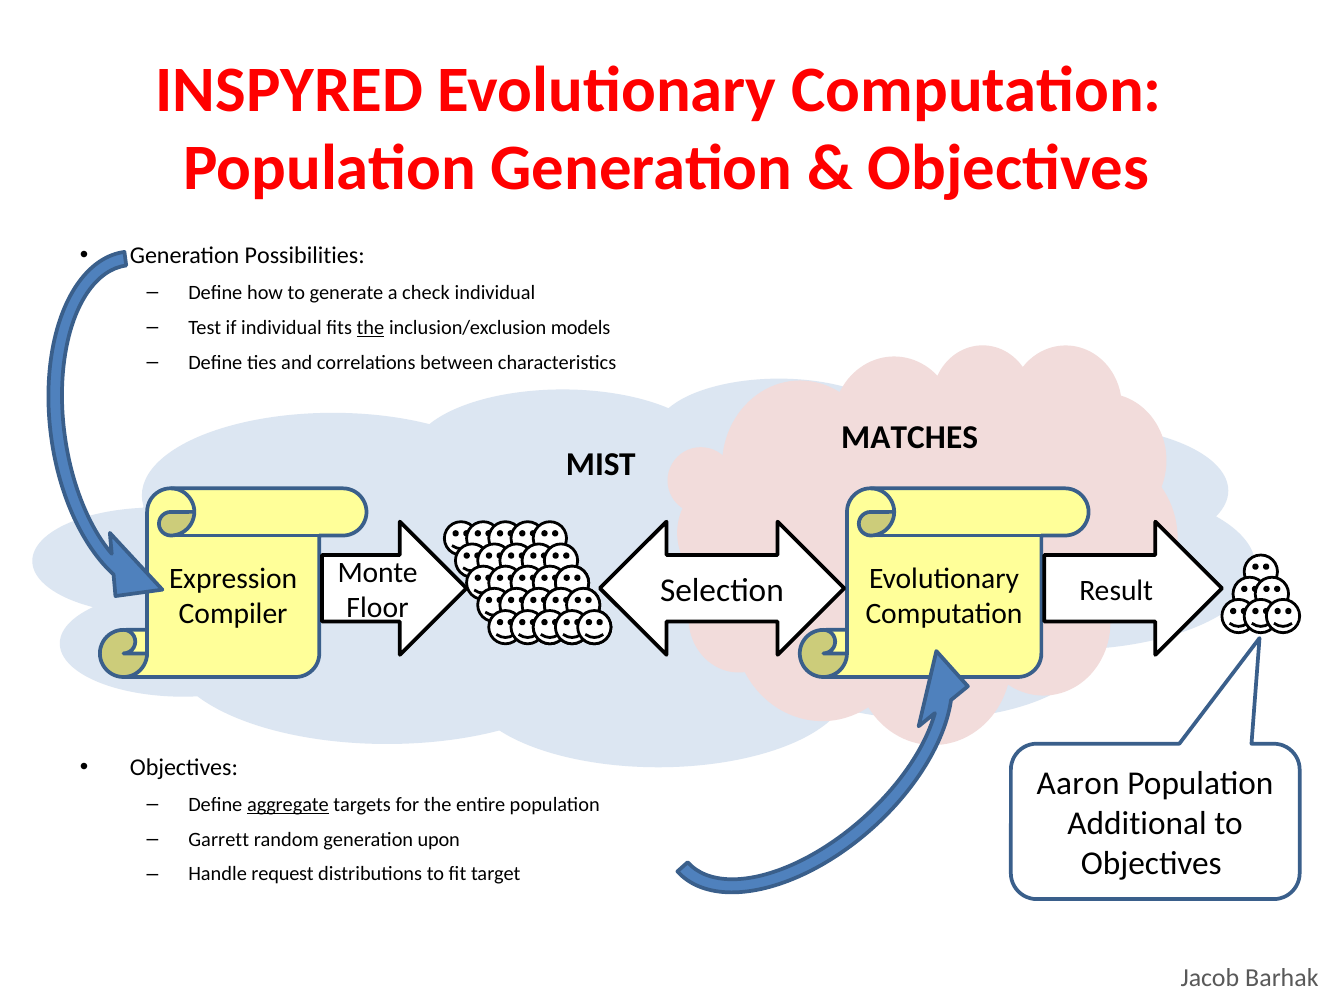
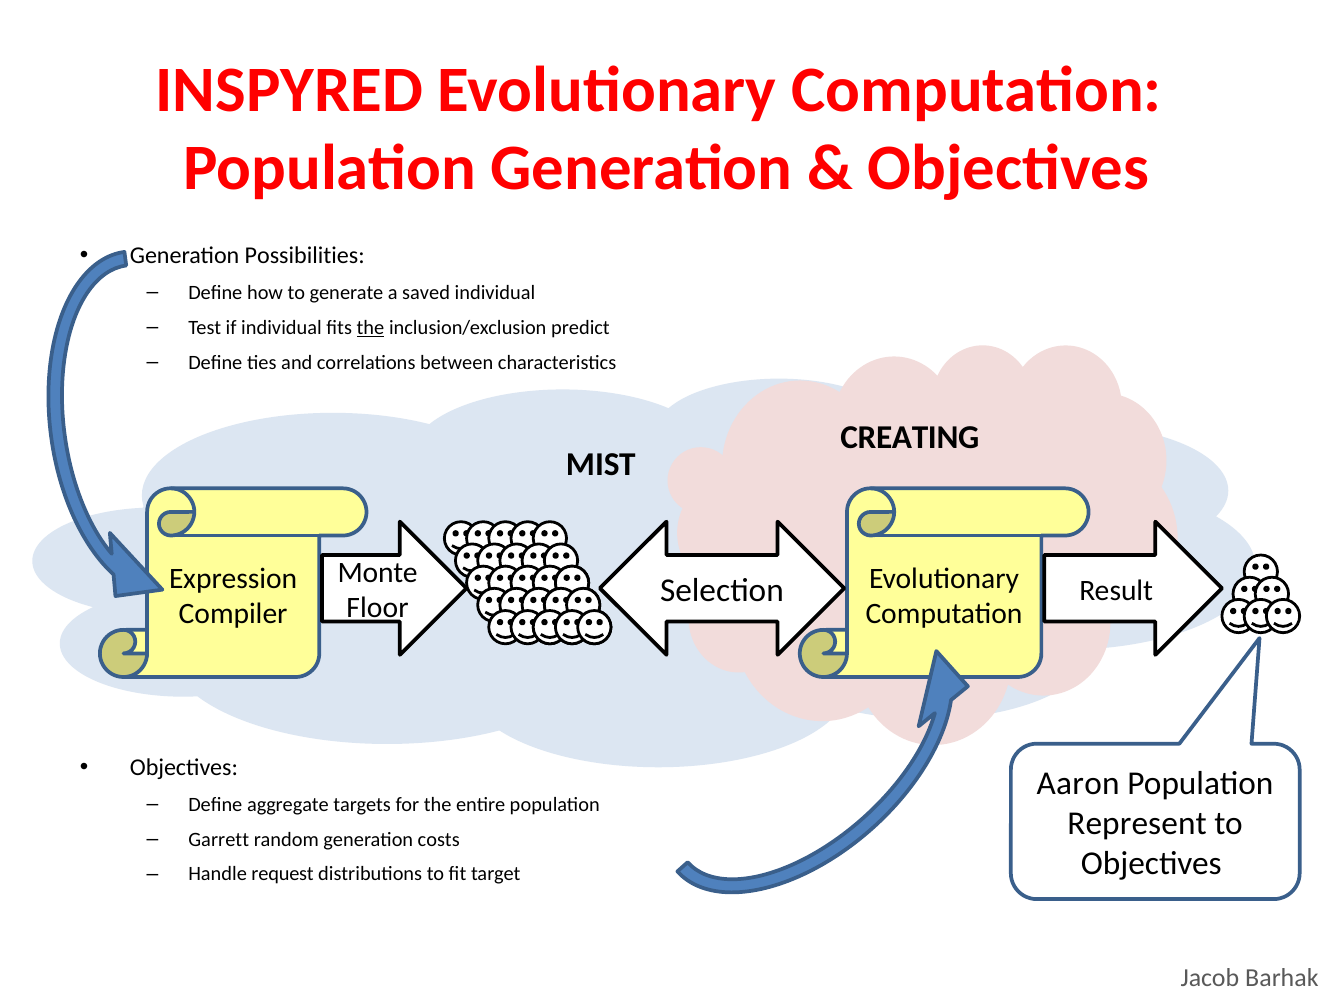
check: check -> saved (426, 293)
models: models -> predict (581, 328)
MATCHES: MATCHES -> CREATING (910, 437)
aggregate underline: present -> none (288, 805)
Additional: Additional -> Represent (1137, 824)
upon: upon -> costs (439, 840)
